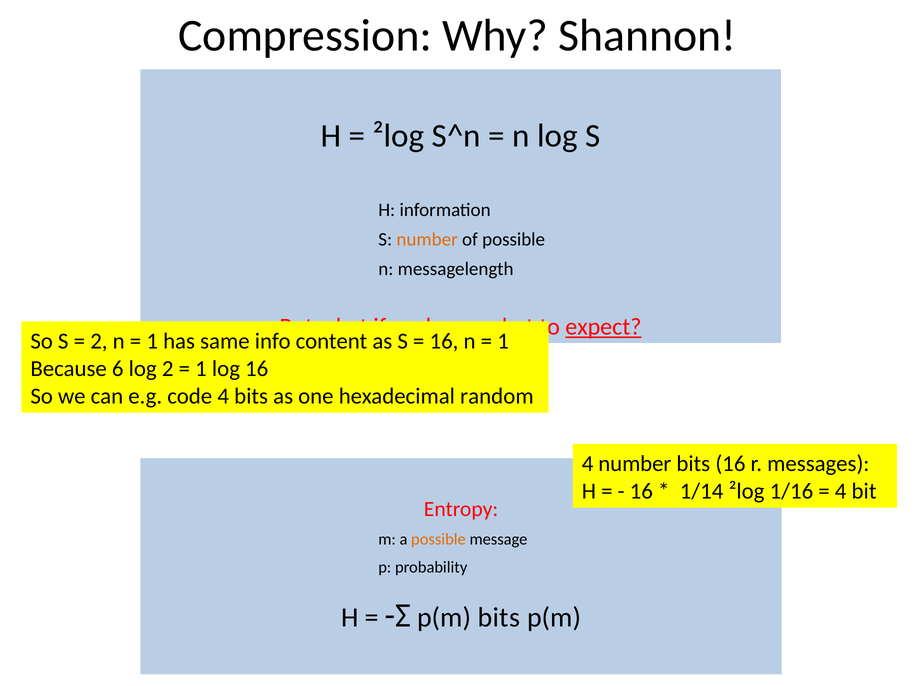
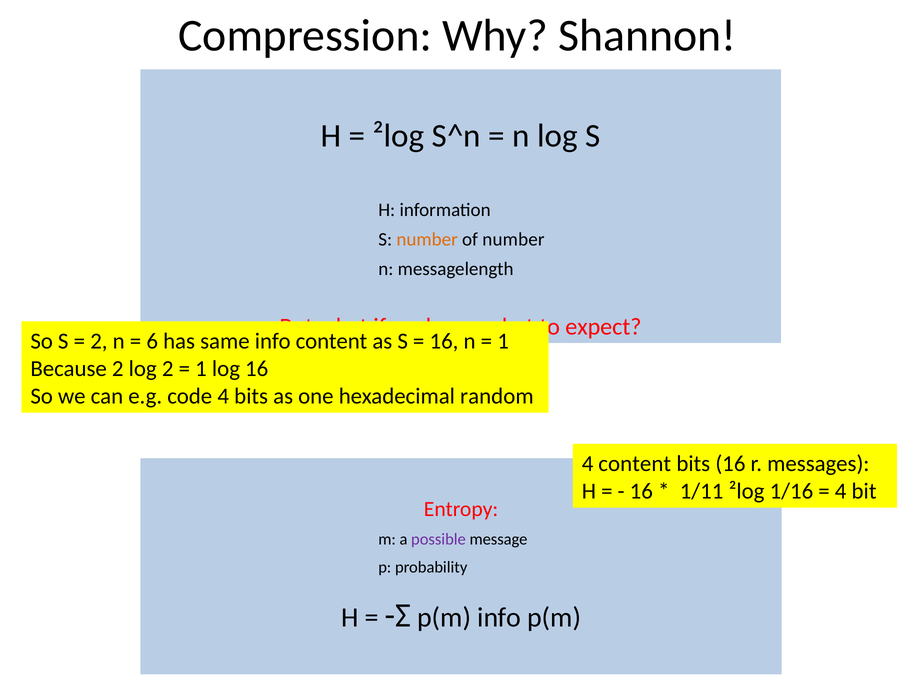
of possible: possible -> number (513, 240)
expect underline: present -> none (603, 327)
1: 1 -> 6 (152, 341)
Because 6: 6 -> 2 (118, 369)
4 number: number -> content (635, 464)
1/14: 1/14 -> 1/11 (702, 491)
possible colour: orange -> purple (438, 540)
p(m bits: bits -> info (499, 618)
